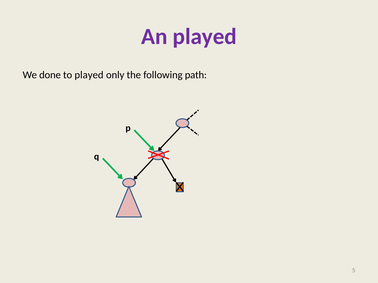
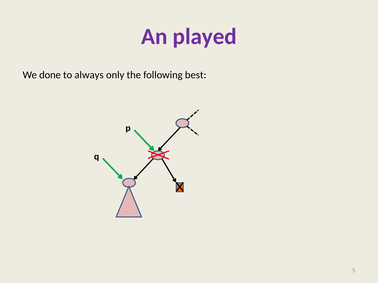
to played: played -> always (89, 75)
path: path -> best (196, 75)
